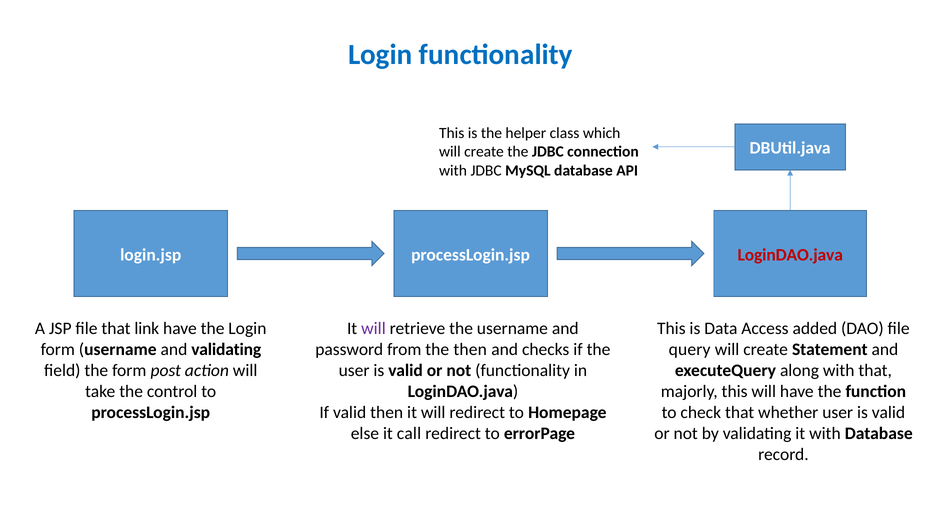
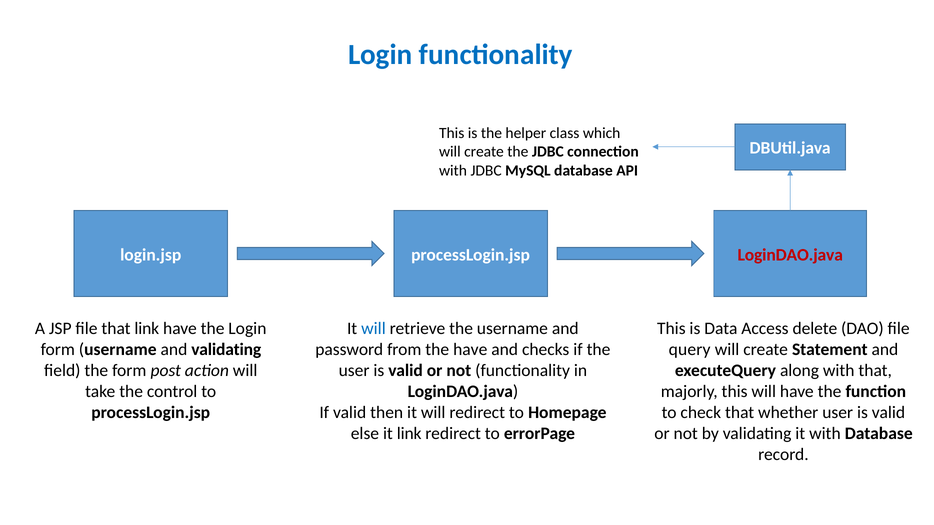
will colour: purple -> blue (373, 329)
added: added -> delete (815, 329)
the then: then -> have (470, 350)
it call: call -> link (409, 434)
